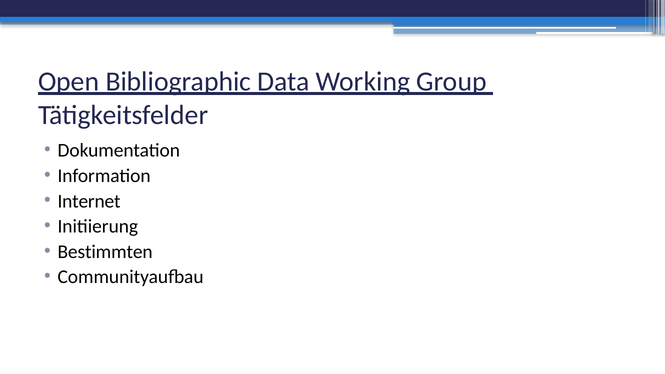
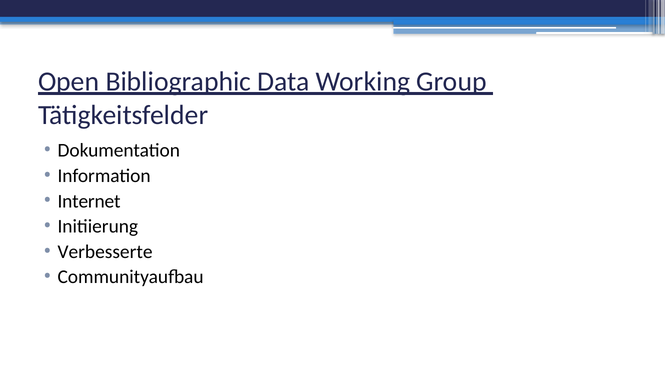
Bestimmten: Bestimmten -> Verbesserte (105, 252)
